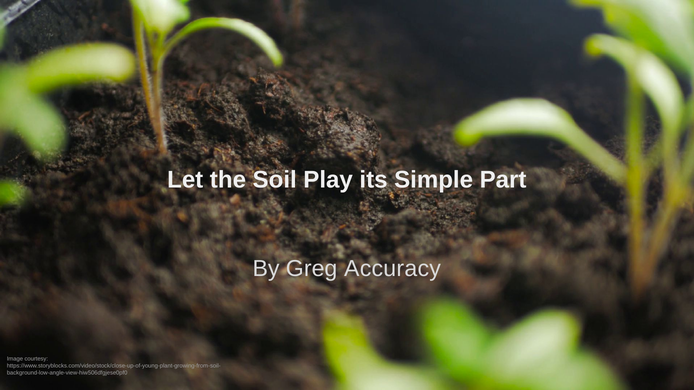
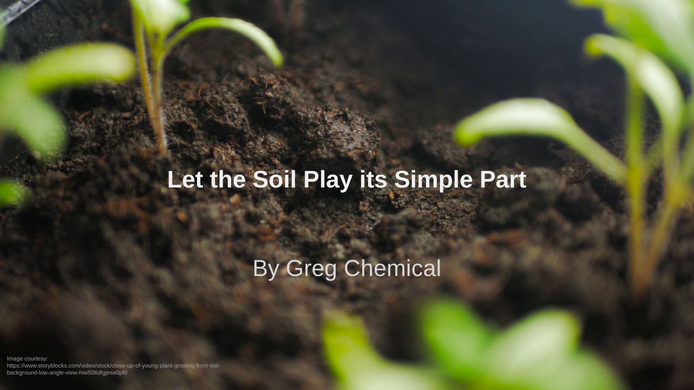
Accuracy: Accuracy -> Chemical (393, 269)
